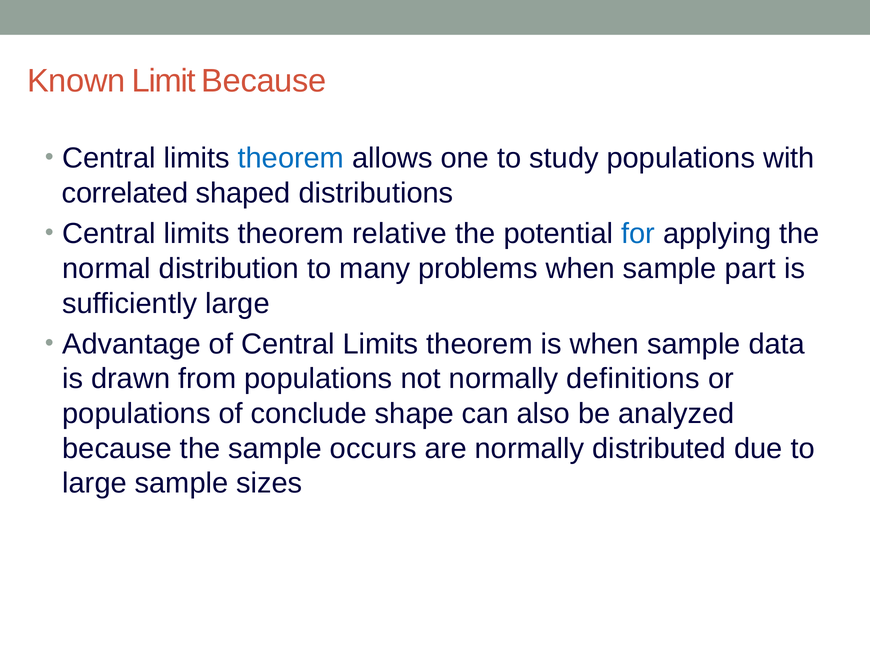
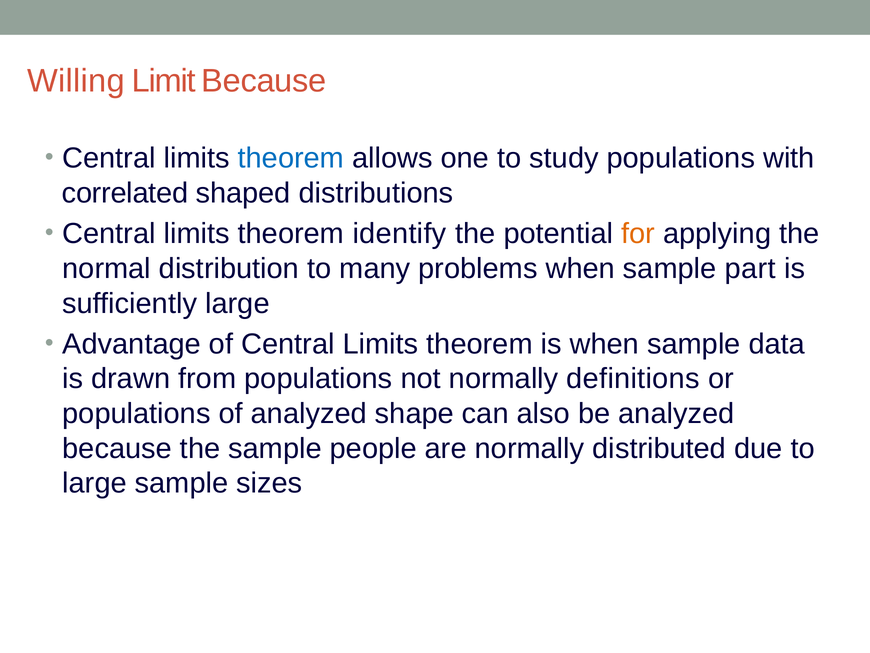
Known: Known -> Willing (76, 81)
relative: relative -> identify (399, 234)
for colour: blue -> orange (638, 234)
of conclude: conclude -> analyzed (309, 413)
occurs: occurs -> people (373, 448)
